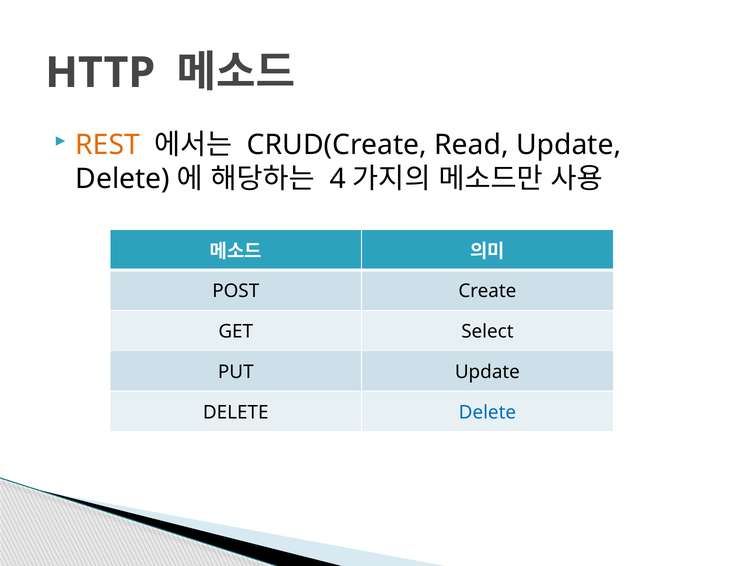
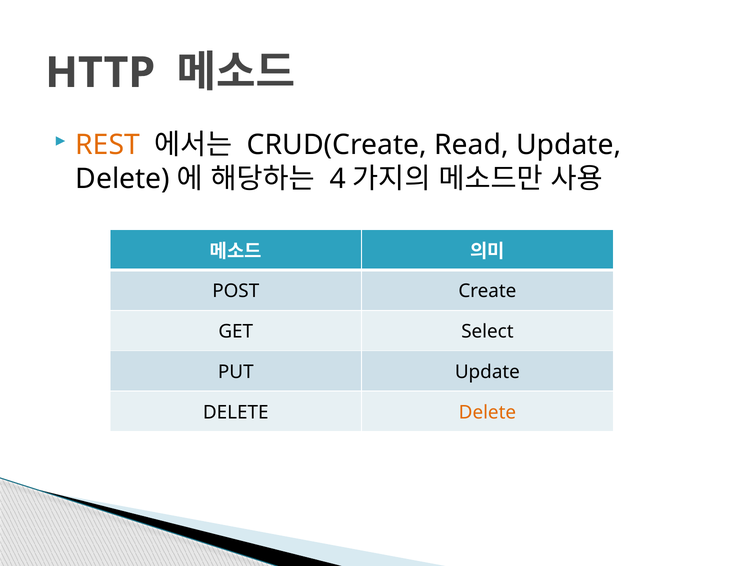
Delete colour: blue -> orange (487, 413)
